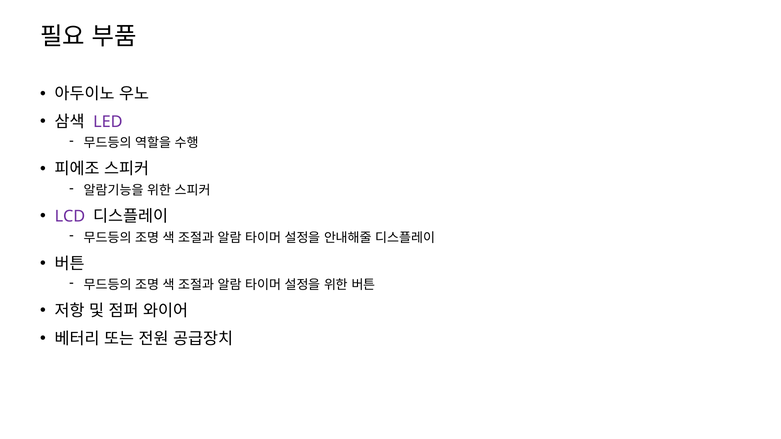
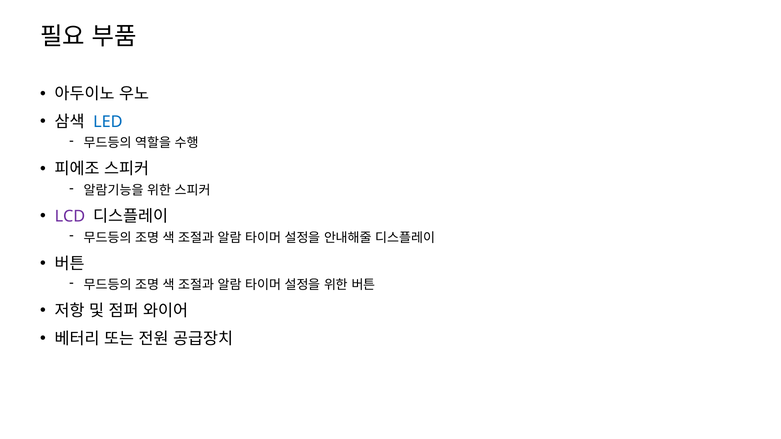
LED colour: purple -> blue (108, 122)
